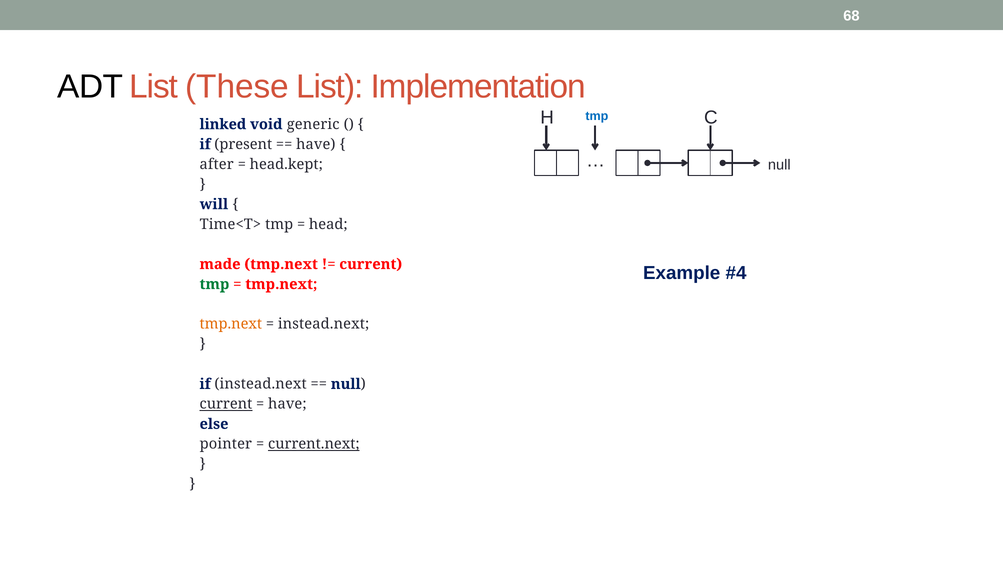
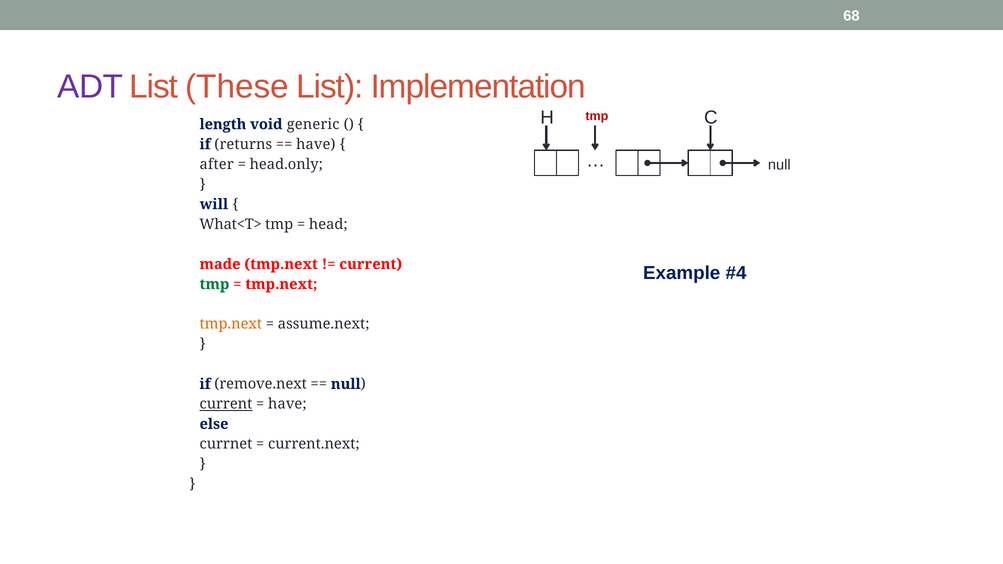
ADT colour: black -> purple (90, 87)
tmp colour: blue -> red (597, 116)
linked: linked -> length (223, 124)
present: present -> returns (243, 144)
head.kept: head.kept -> head.only (286, 164)
Time<T>: Time<T> -> What<T> (231, 224)
instead.next: instead.next -> assume.next (324, 324)
if instead.next: instead.next -> remove.next (261, 384)
pointer: pointer -> currnet (226, 444)
current.next underline: present -> none (314, 444)
